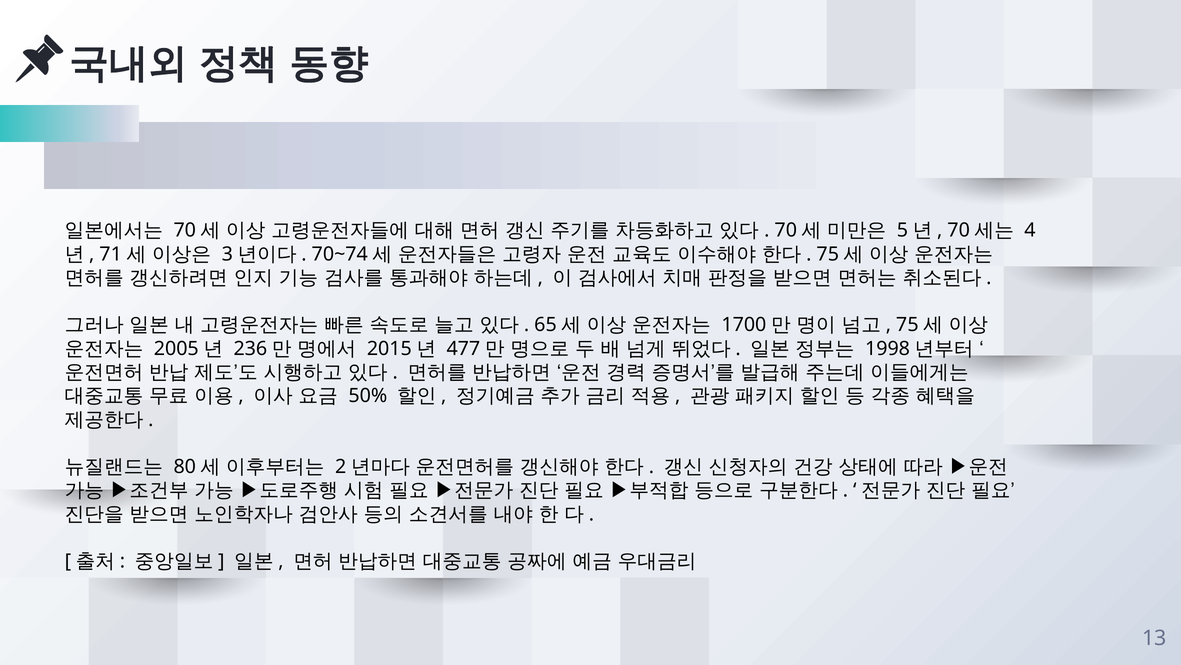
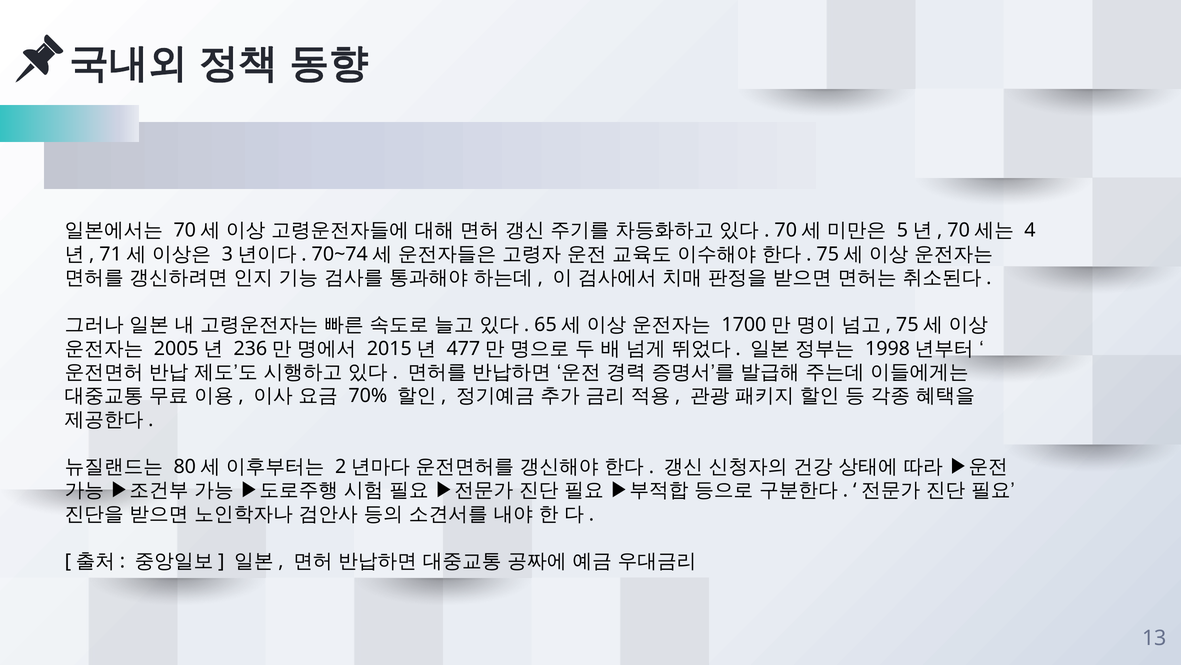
50%: 50% -> 70% (368, 396)
